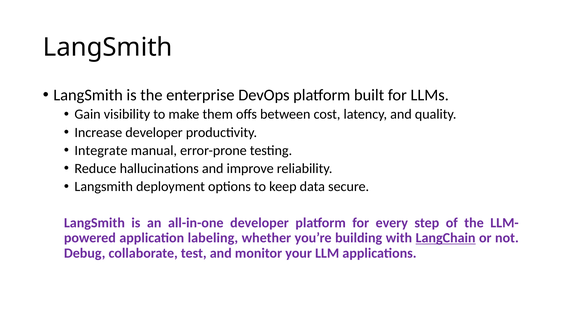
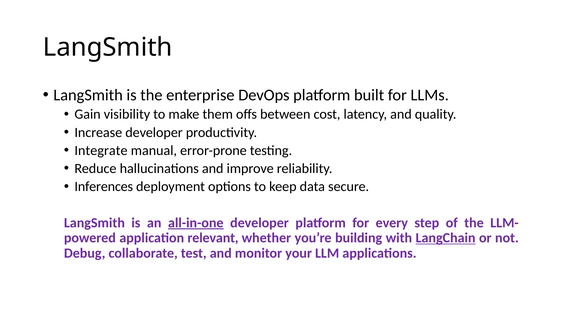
Langsmith: Langsmith -> Inferences (104, 187)
all-in-one underline: none -> present (196, 223)
labeling: labeling -> relevant (213, 238)
